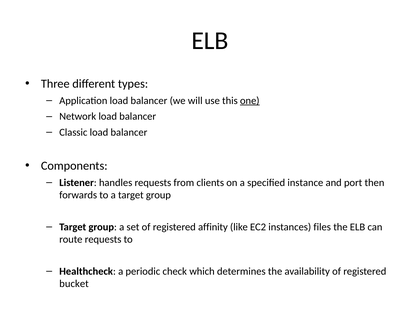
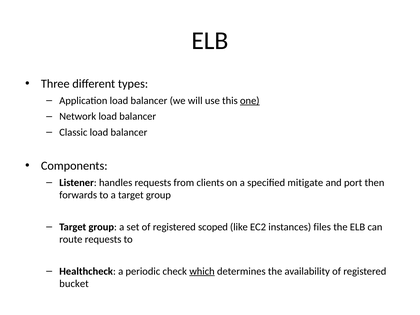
instance: instance -> mitigate (305, 183)
affinity: affinity -> scoped (213, 227)
which underline: none -> present (202, 271)
